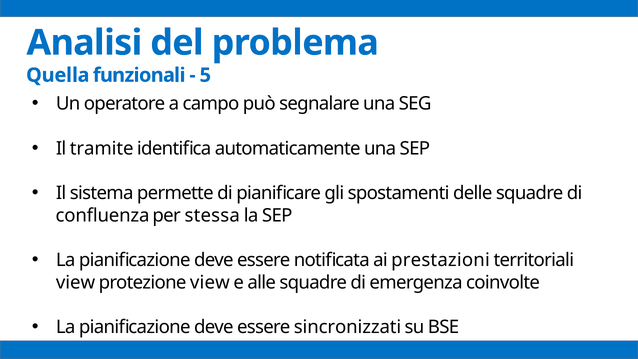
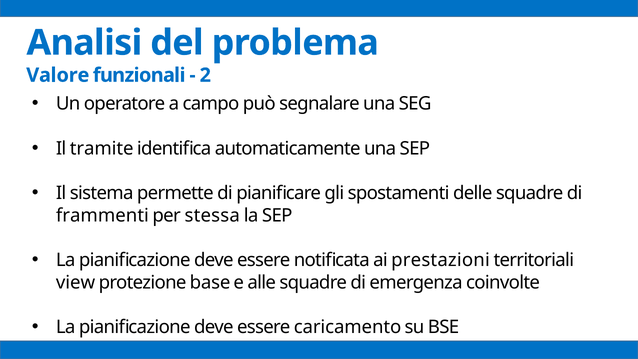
Quella: Quella -> Valore (58, 75)
5: 5 -> 2 (205, 75)
confluenza: confluenza -> frammenti (102, 215)
protezione view: view -> base (210, 283)
sincronizzati: sincronizzati -> caricamento (348, 327)
